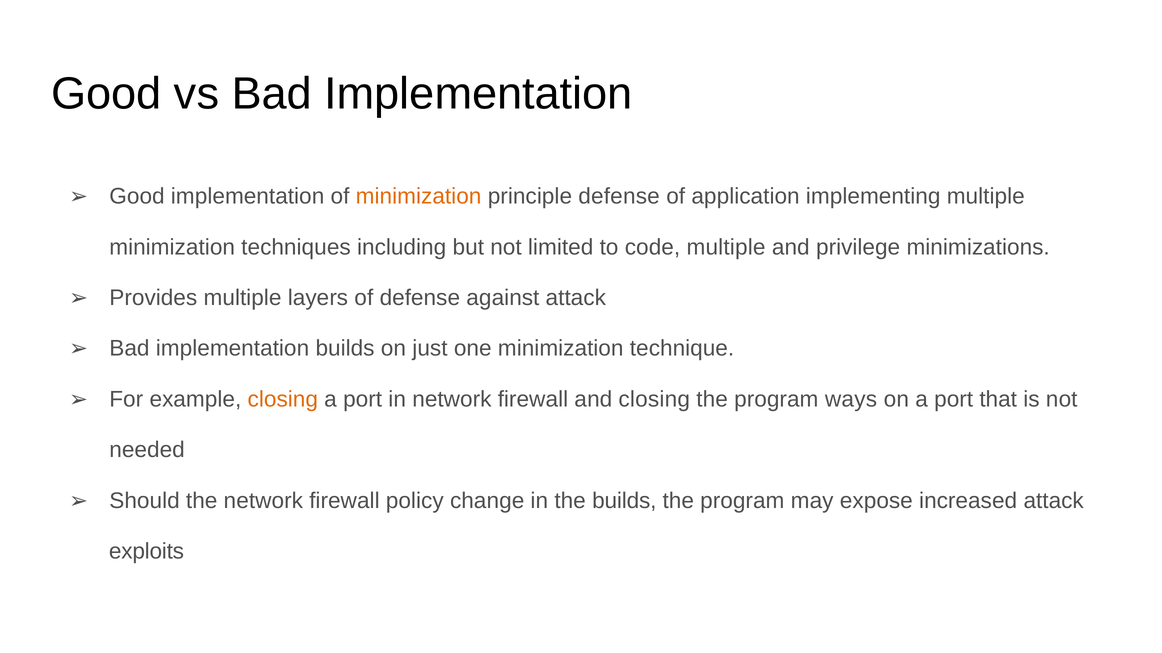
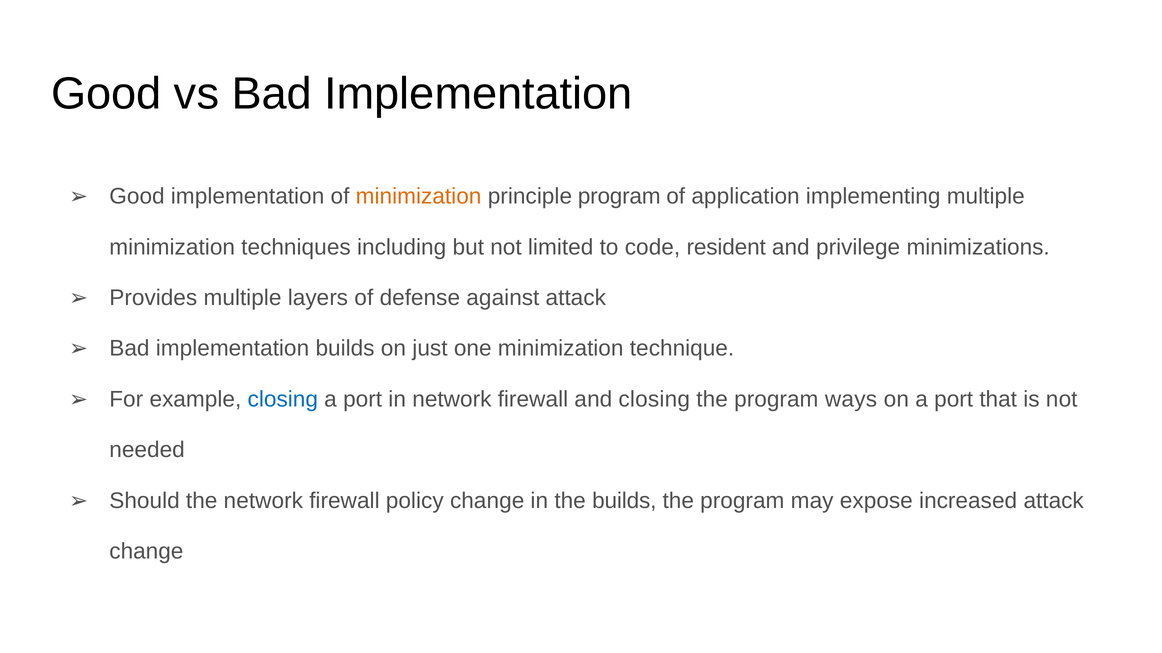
principle defense: defense -> program (619, 197)
code multiple: multiple -> resident (726, 247)
closing colour: orange -> blue (283, 400)
exploits: exploits -> change (146, 552)
